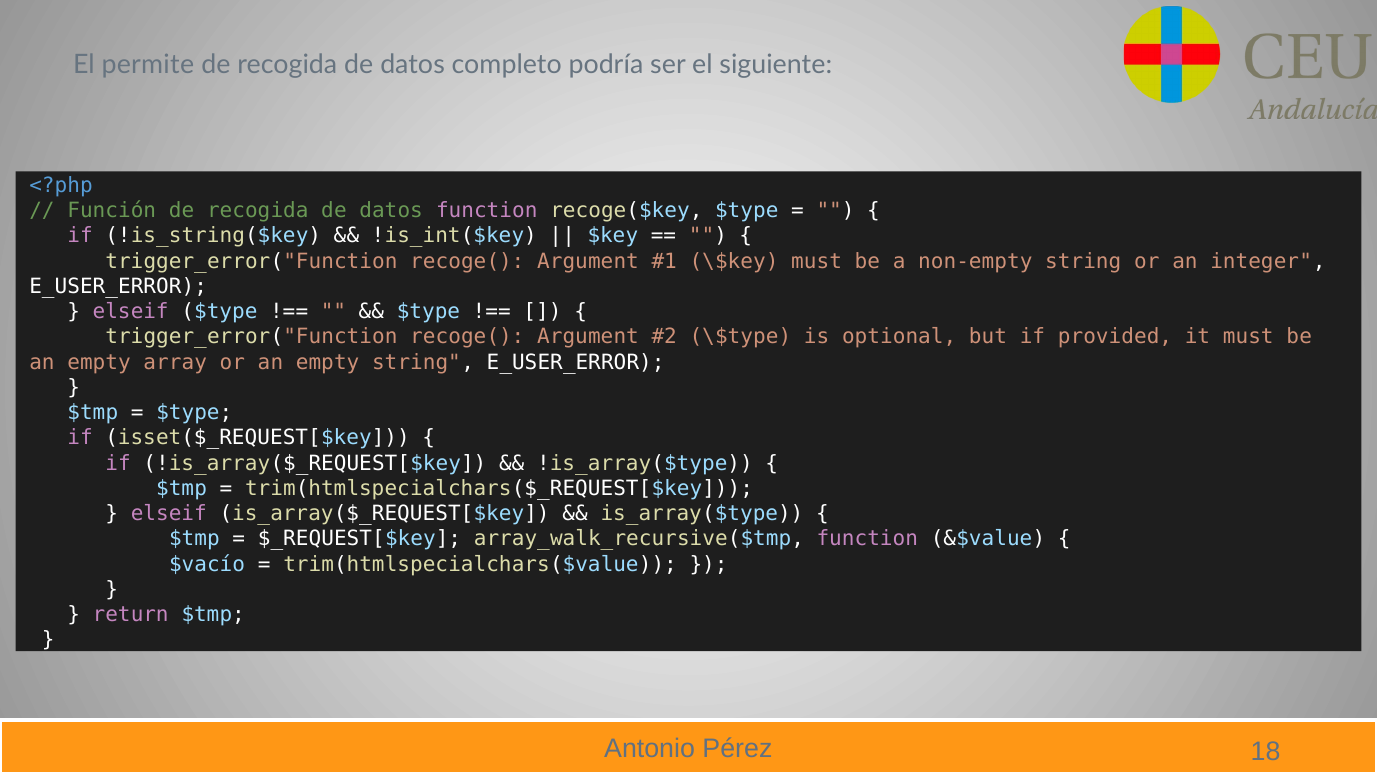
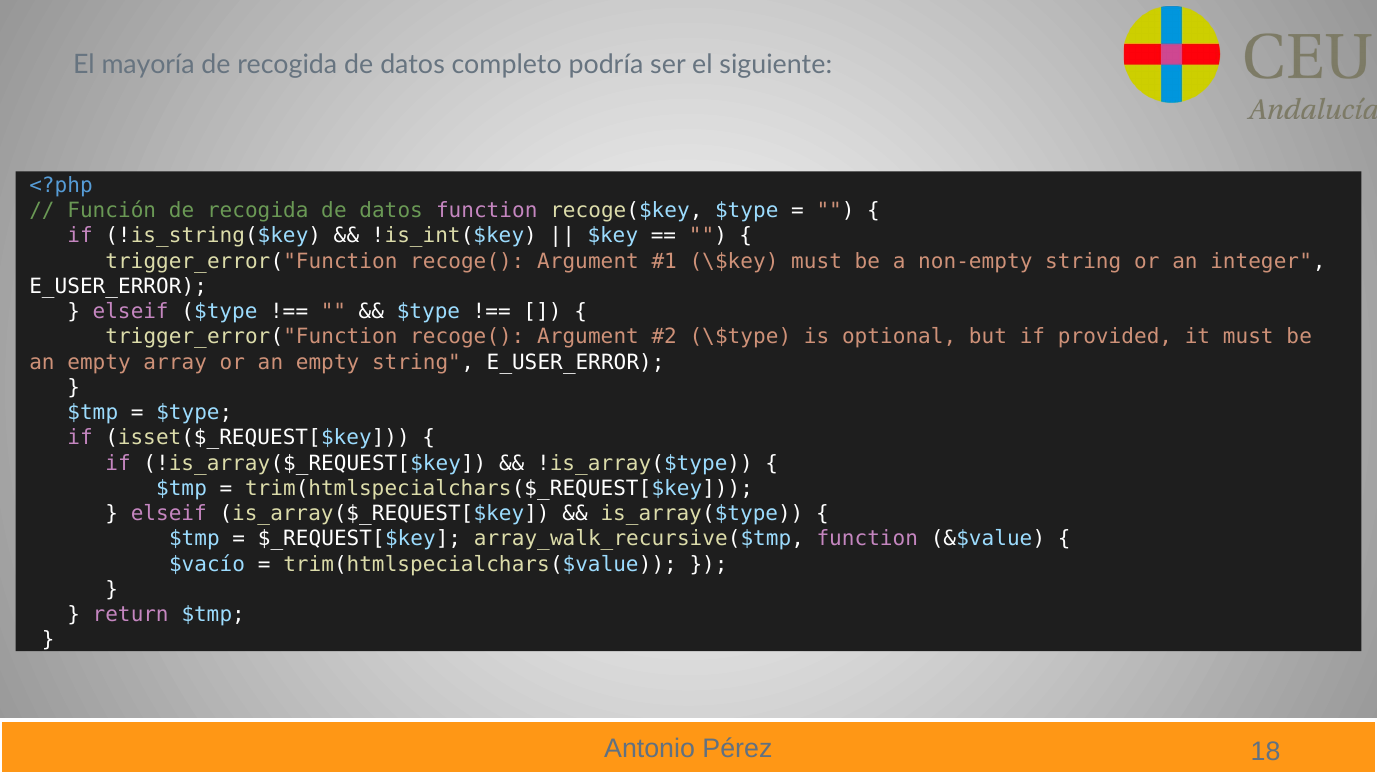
permite: permite -> mayoría (148, 65)
